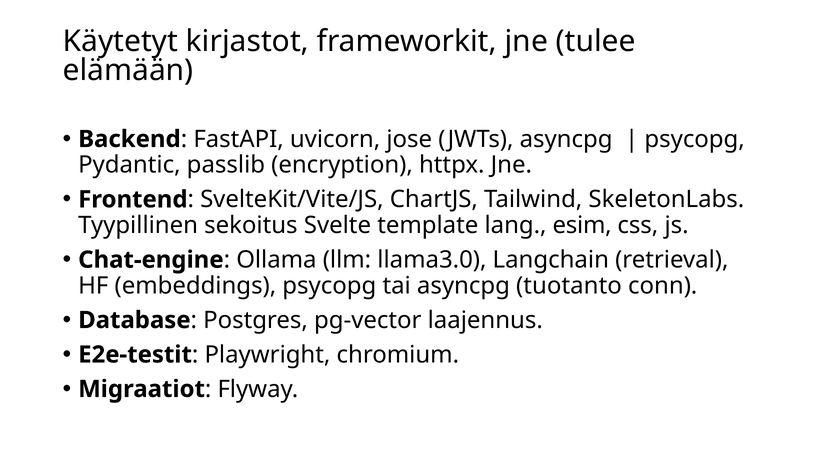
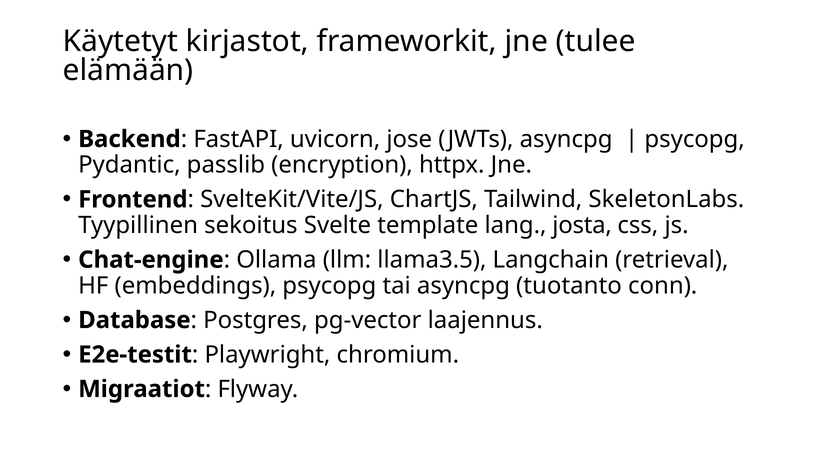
esim: esim -> josta (582, 225)
llama3.0: llama3.0 -> llama3.5 (432, 260)
